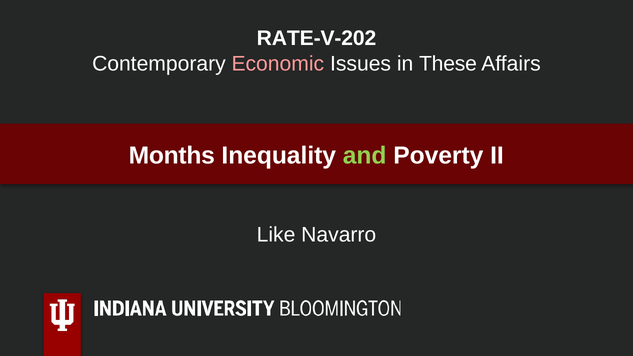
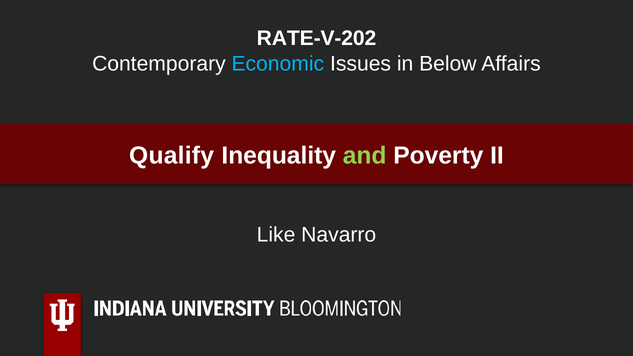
Economic colour: pink -> light blue (278, 64)
These: These -> Below (448, 64)
Months: Months -> Qualify (172, 156)
